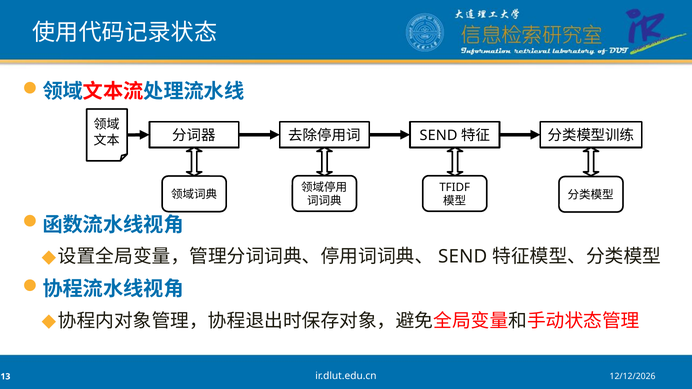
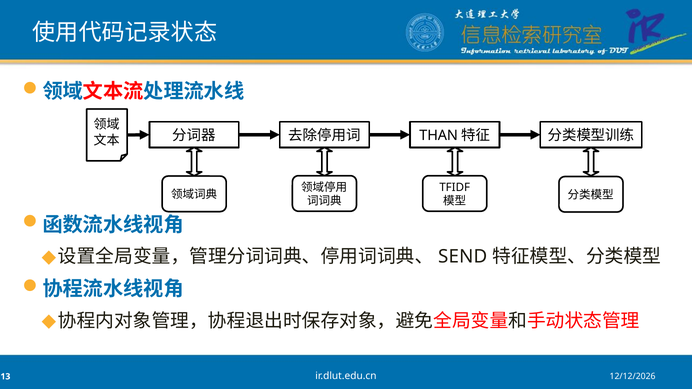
SEND: SEND -> THAN (439, 136)
